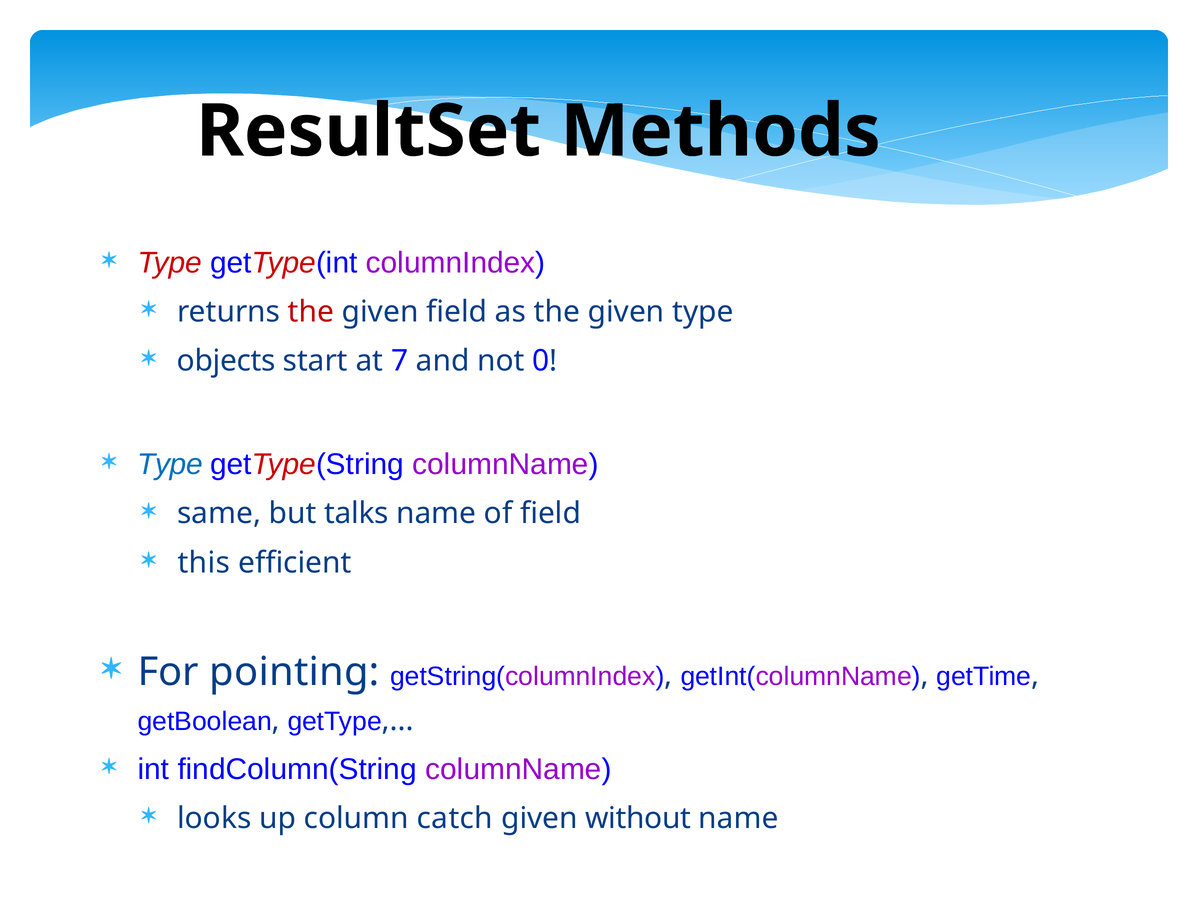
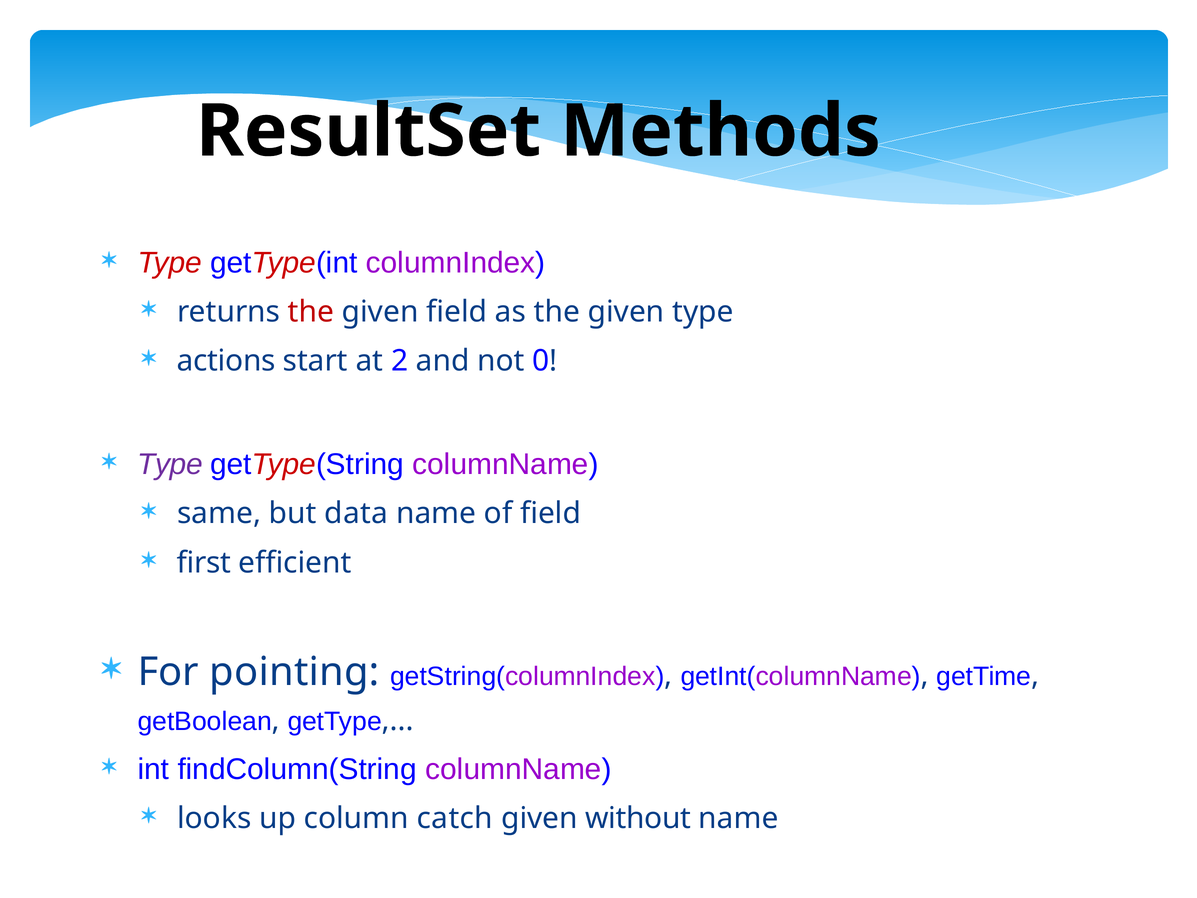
objects: objects -> actions (226, 361)
7: 7 -> 2 (400, 361)
Type colour: blue -> purple (170, 464)
talks: talks -> data (356, 513)
this: this -> first (204, 562)
